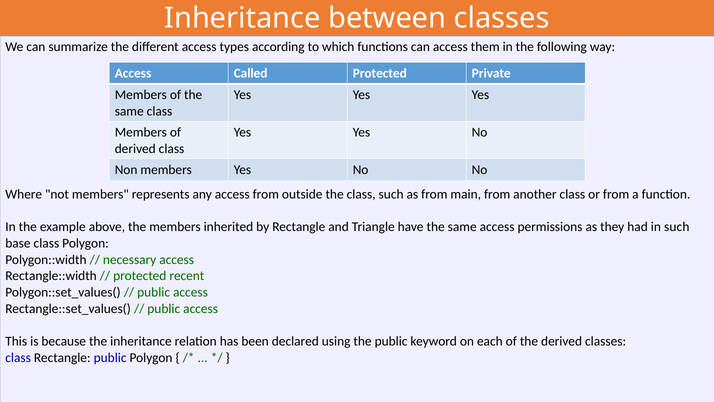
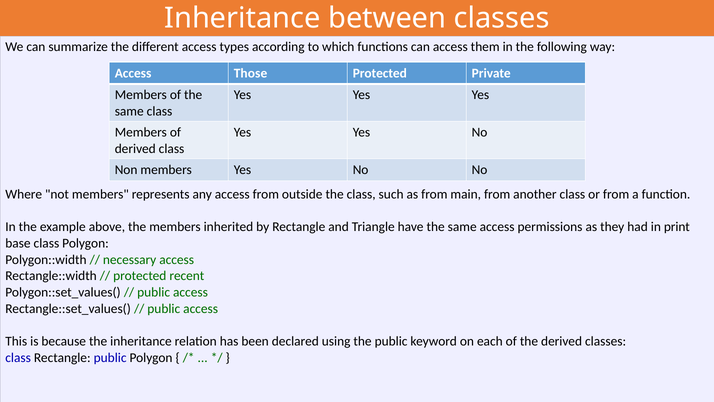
Called: Called -> Those (250, 73)
in such: such -> print (677, 227)
